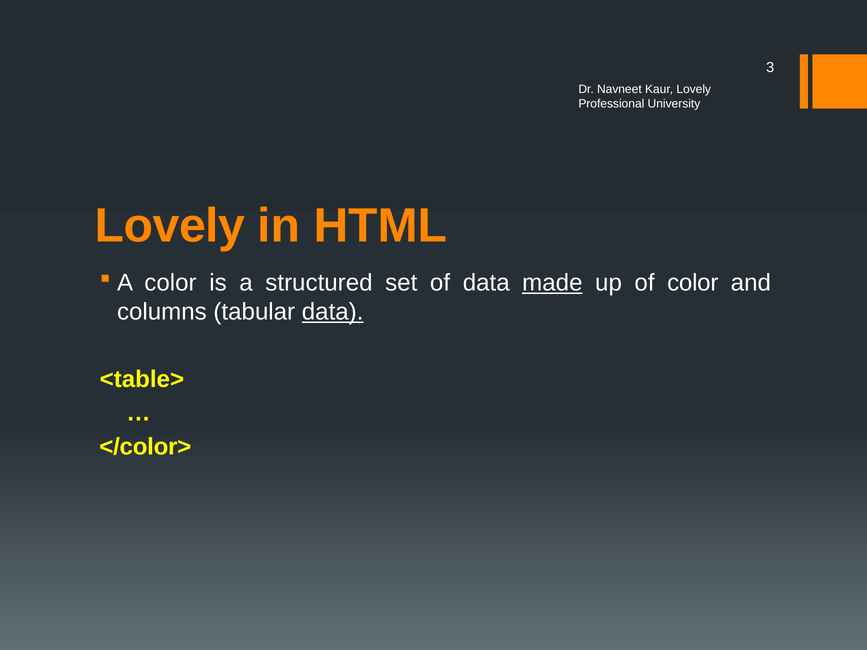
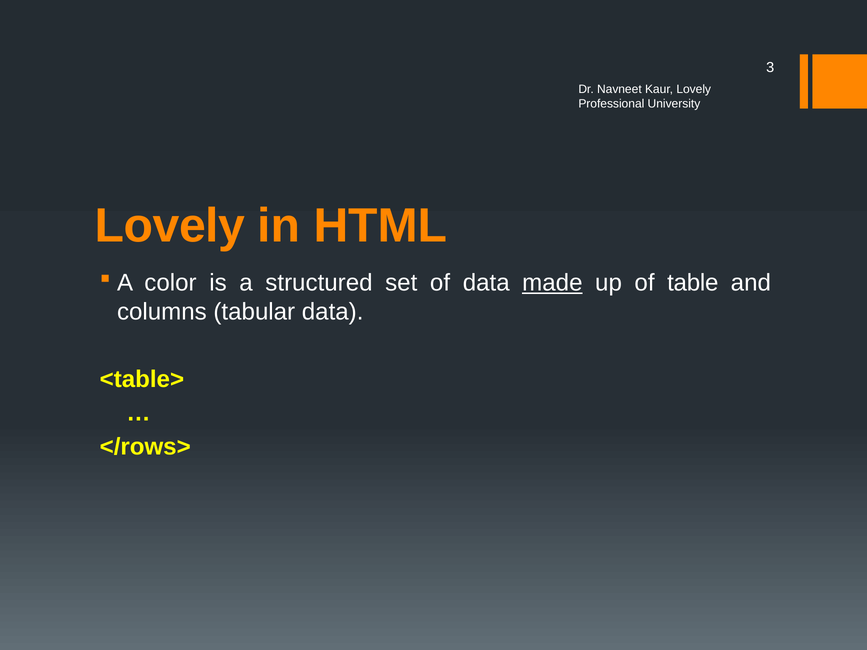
of color: color -> table (693, 283)
data underline: present -> none (333, 312)
</color>: </color> -> </rows> (145, 447)
